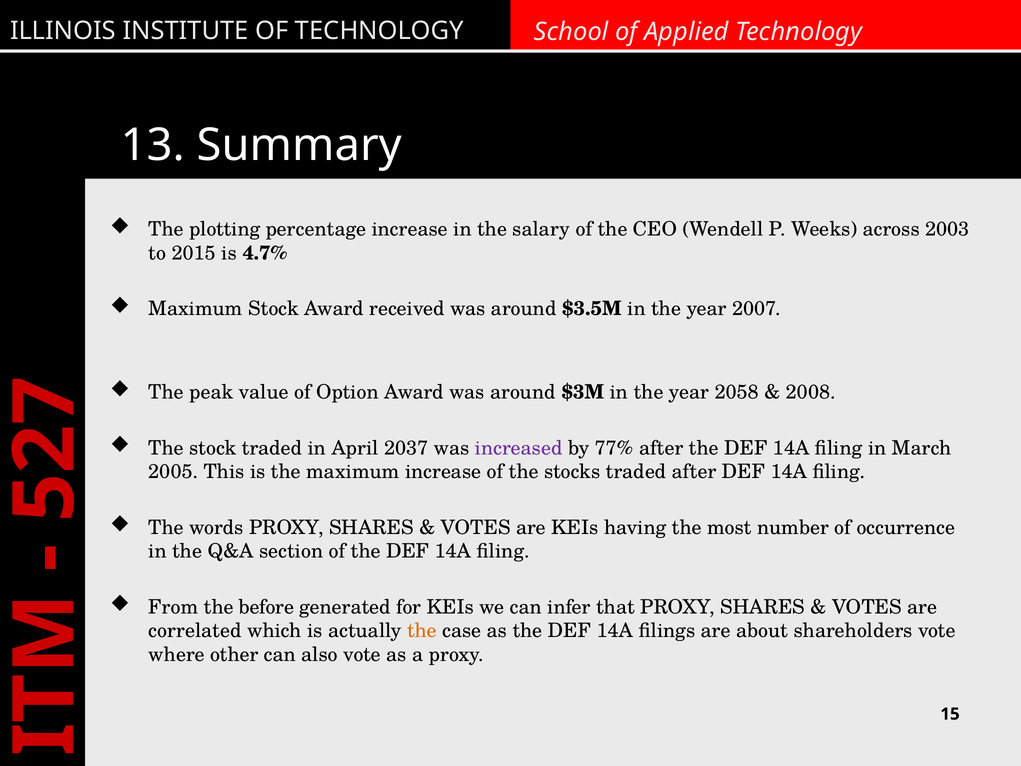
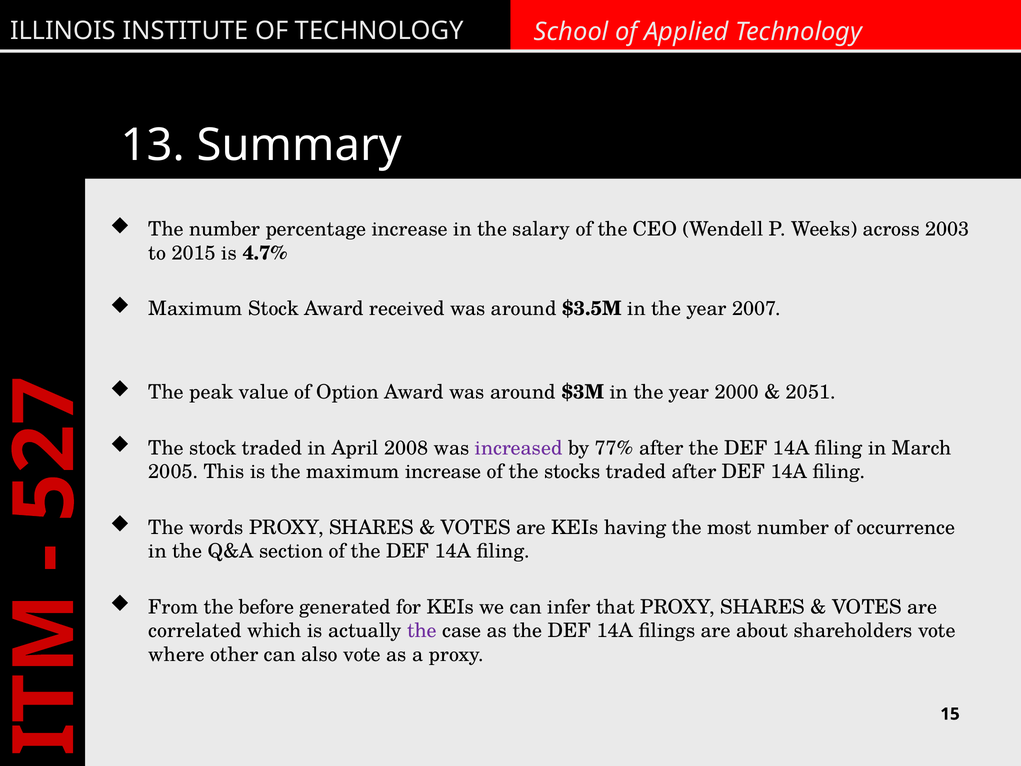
The plotting: plotting -> number (225, 229)
2058: 2058 -> 2000 (737, 392)
2008: 2008 -> 2051 (811, 392)
2037: 2037 -> 2008 (406, 448)
the colour: orange -> purple (422, 631)
